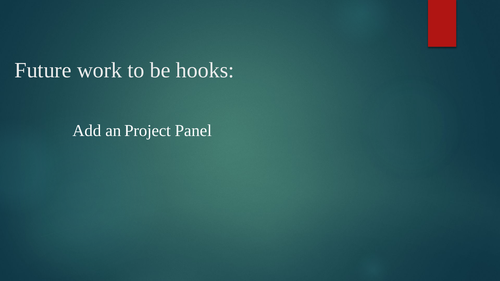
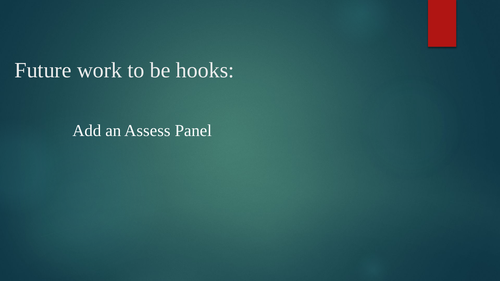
Project: Project -> Assess (147, 131)
